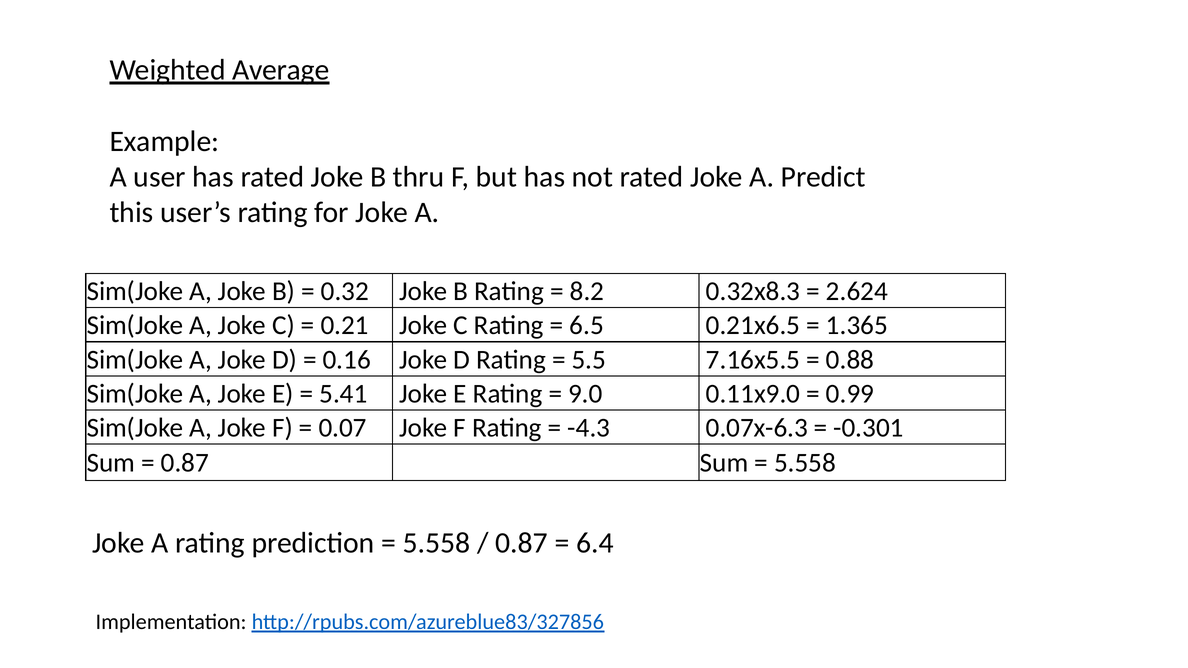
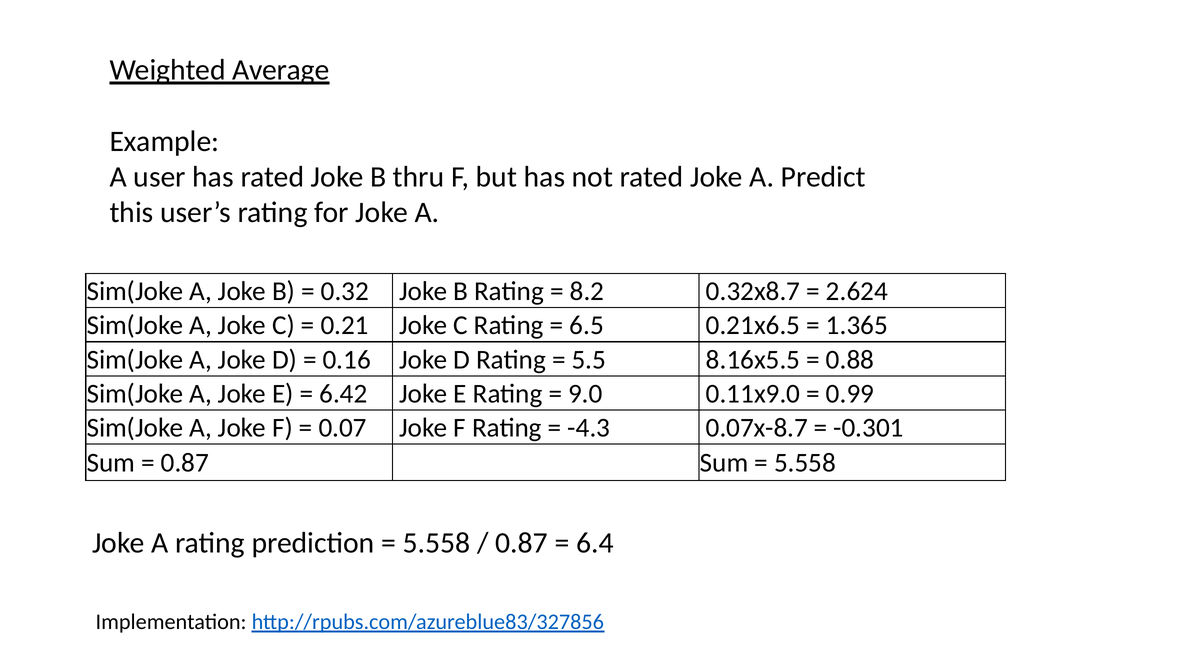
0.32x8.3: 0.32x8.3 -> 0.32x8.7 (753, 291)
7.16x5.5: 7.16x5.5 -> 8.16x5.5 (753, 360)
5.41: 5.41 -> 6.42 (343, 394)
0.07x-6.3: 0.07x-6.3 -> 0.07x-8.7 (757, 428)
